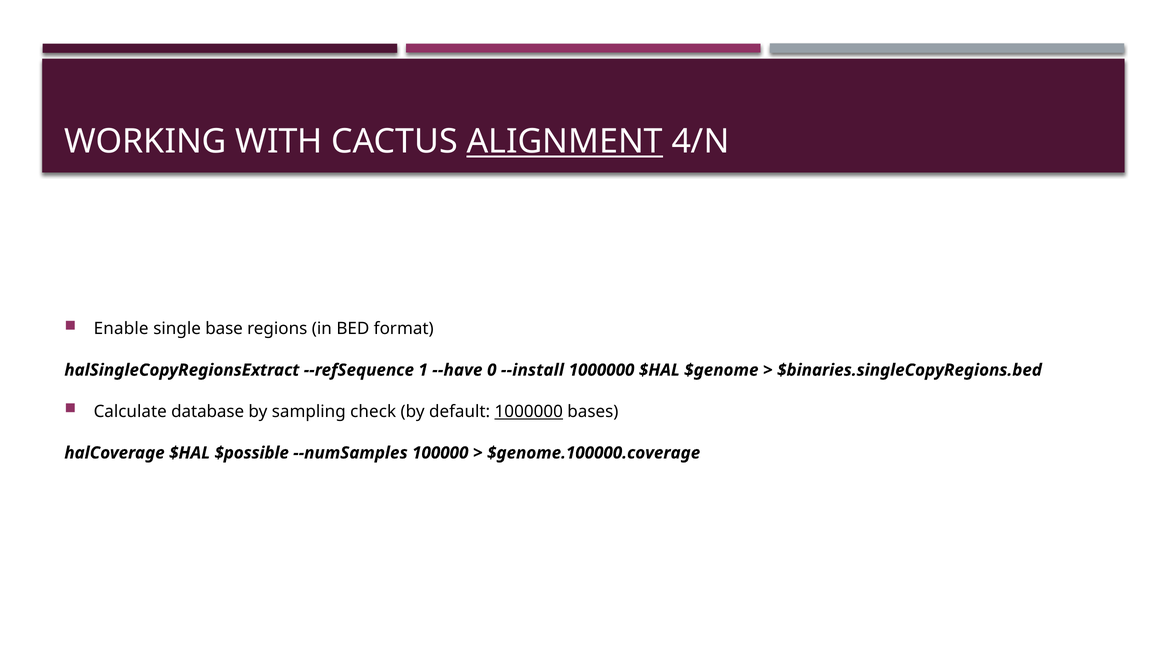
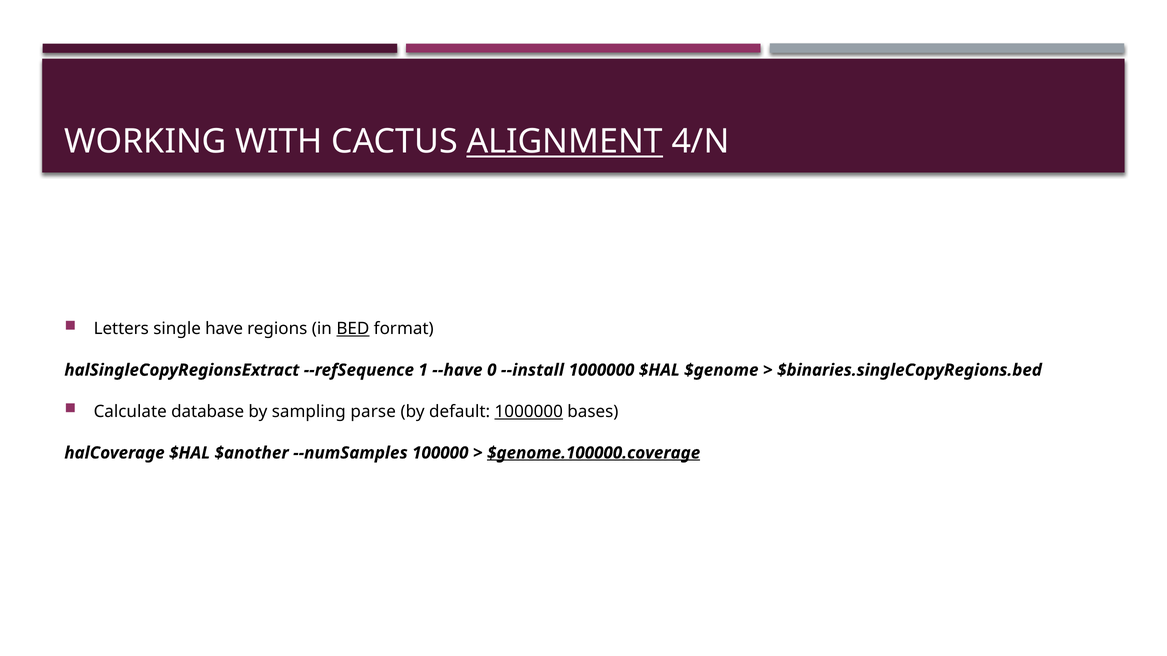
Enable: Enable -> Letters (121, 329)
base: base -> have (224, 329)
BED underline: none -> present (353, 329)
check: check -> parse (373, 412)
$possible: $possible -> $another (252, 453)
$genome.100000.coverage underline: none -> present (594, 453)
